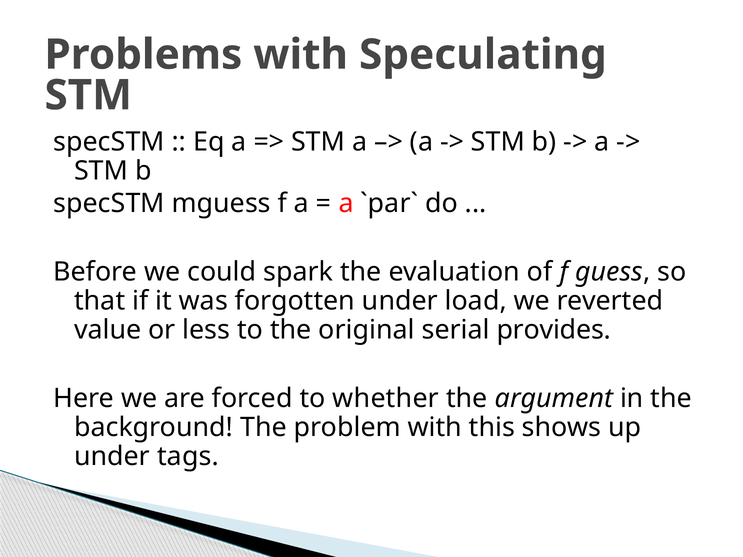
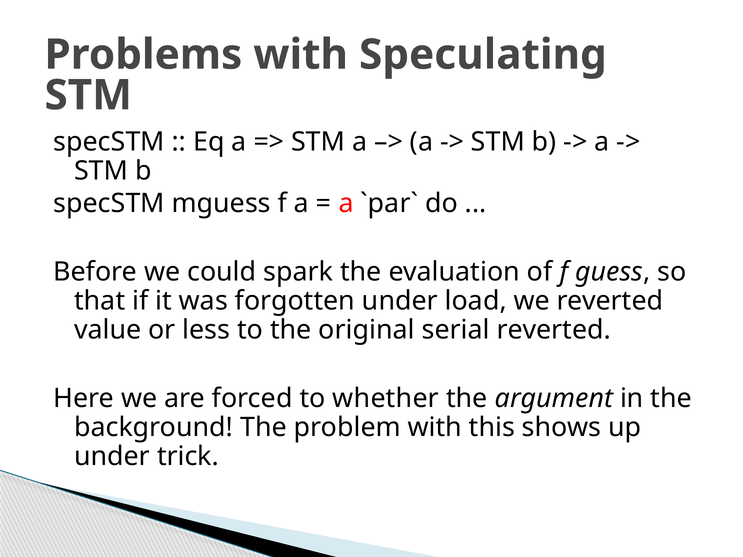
serial provides: provides -> reverted (554, 330)
tags: tags -> trick (188, 456)
